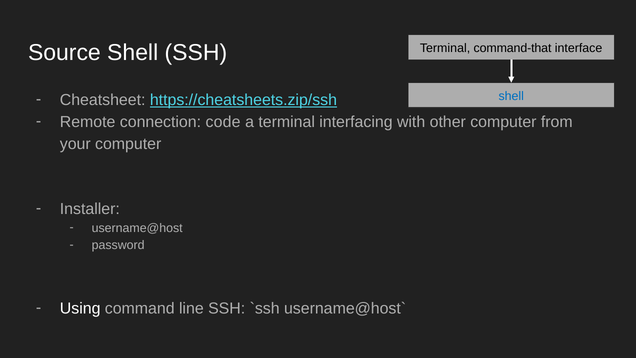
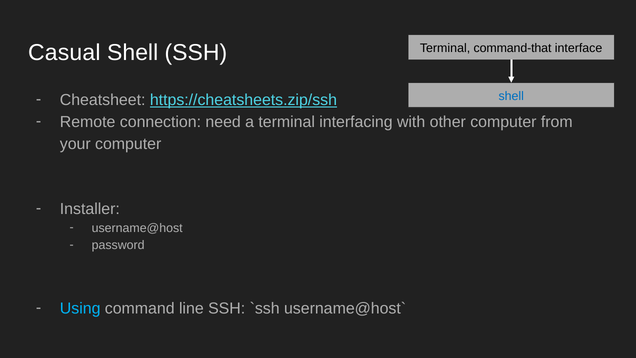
Source: Source -> Casual (64, 53)
code: code -> need (223, 122)
Using colour: white -> light blue (80, 308)
